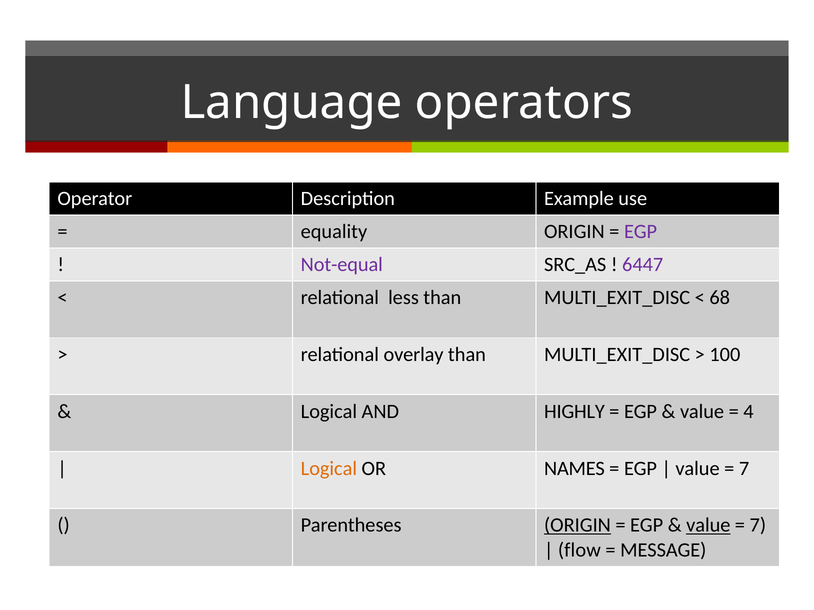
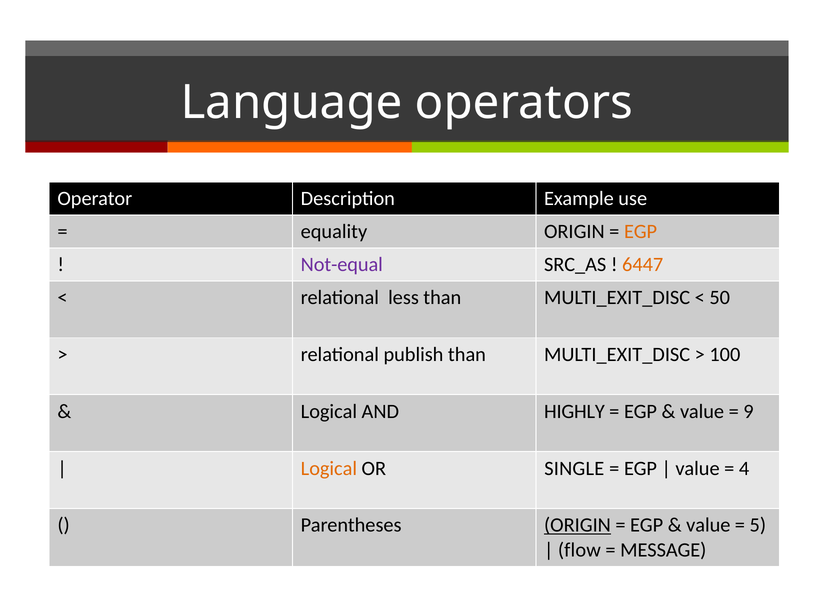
EGP colour: purple -> orange (641, 232)
6447 colour: purple -> orange (643, 265)
68: 68 -> 50 (720, 298)
overlay: overlay -> publish (413, 355)
4: 4 -> 9 (749, 412)
NAMES: NAMES -> SINGLE (574, 469)
7: 7 -> 4 (744, 469)
value underline: present -> none (708, 526)
7: 7 -> 5 (758, 526)
